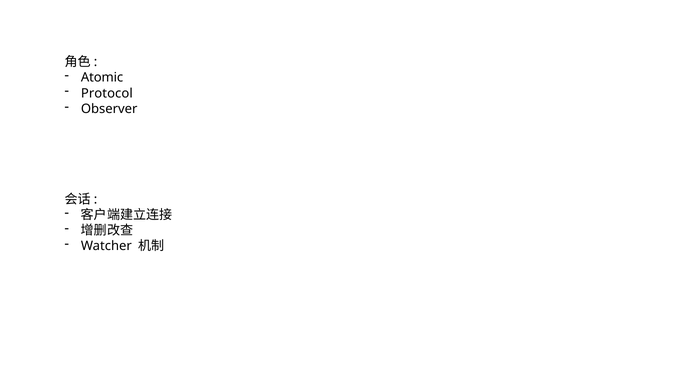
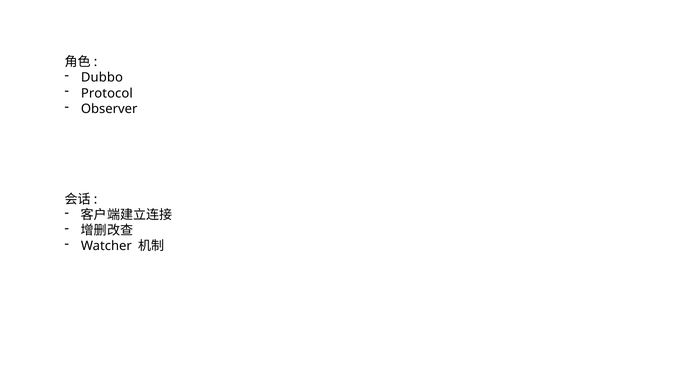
Atomic: Atomic -> Dubbo (102, 78)
